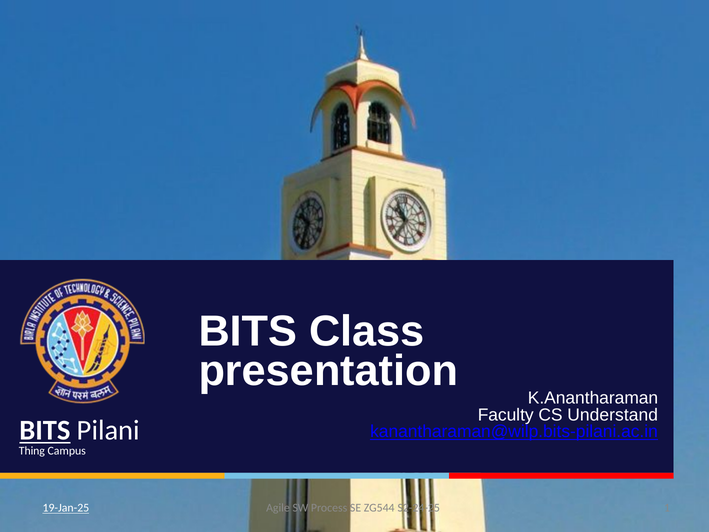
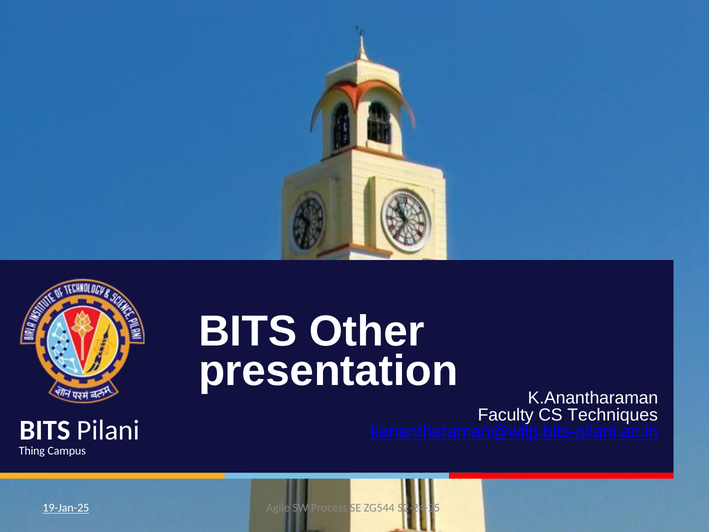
Class: Class -> Other (367, 332)
Understand: Understand -> Techniques (613, 415)
BITS underline: present -> none (45, 430)
